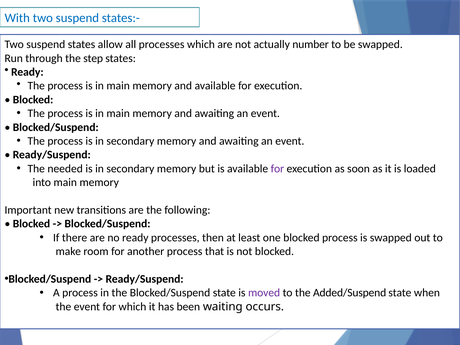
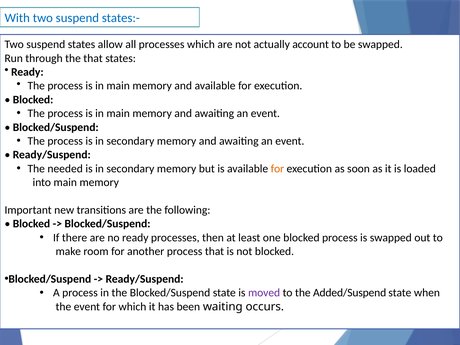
number: number -> account (311, 44)
the step: step -> that (93, 58)
for colour: purple -> orange (277, 169)
